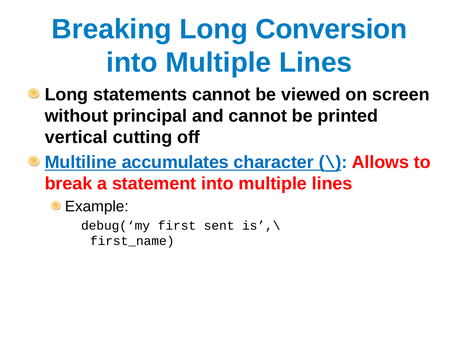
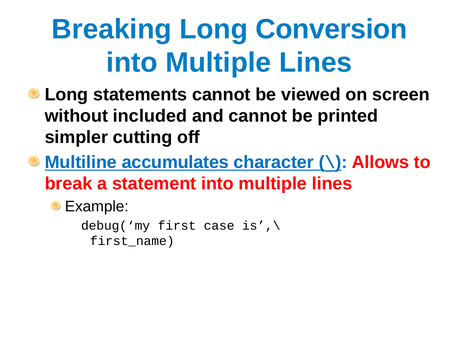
principal: principal -> included (150, 116)
vertical: vertical -> simpler (76, 137)
sent: sent -> case (219, 226)
